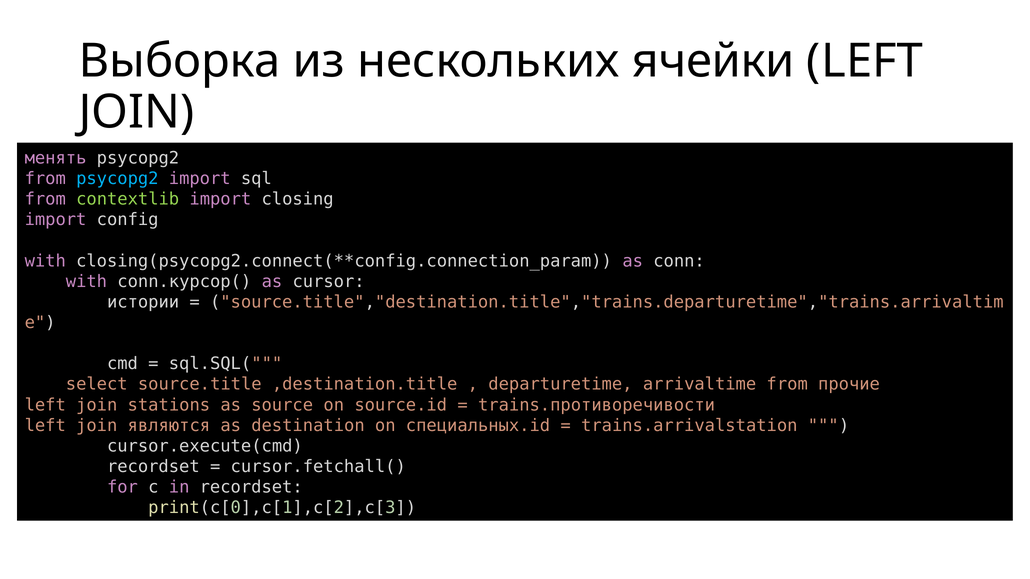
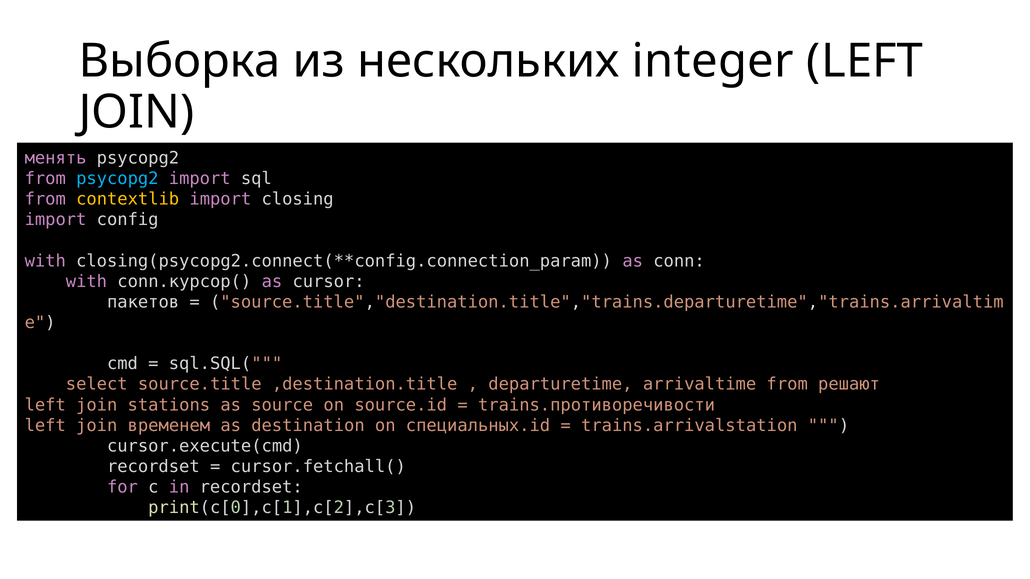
ячейки: ячейки -> integer (713, 61)
contextlib colour: light green -> yellow (128, 199)
истории: истории -> пакетов (143, 302)
прочие: прочие -> решают (849, 385)
являются: являются -> временем (169, 426)
